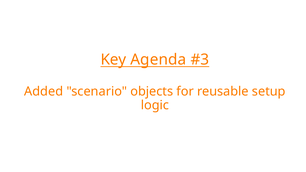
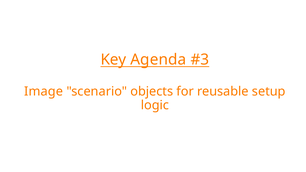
Added: Added -> Image (44, 91)
